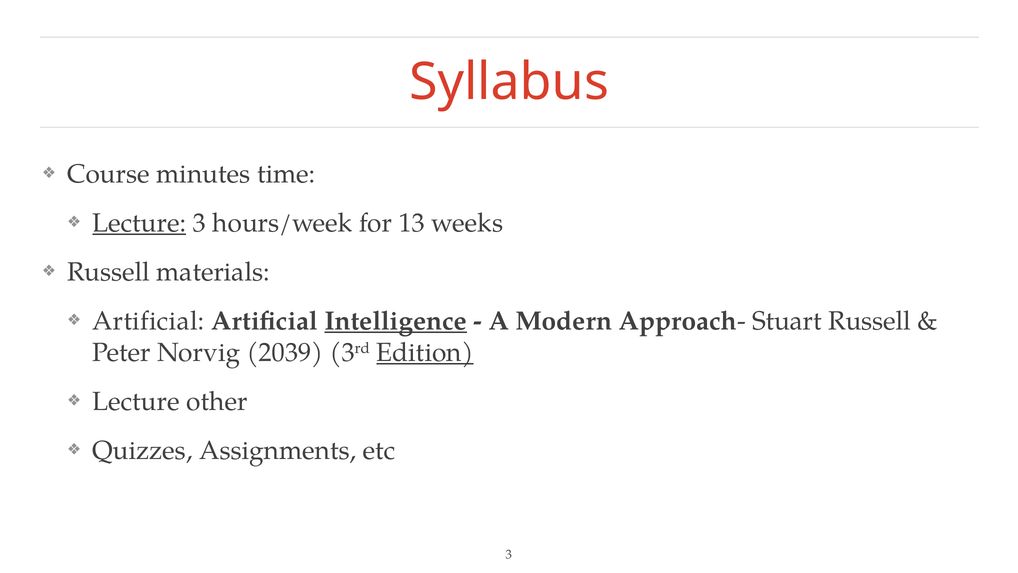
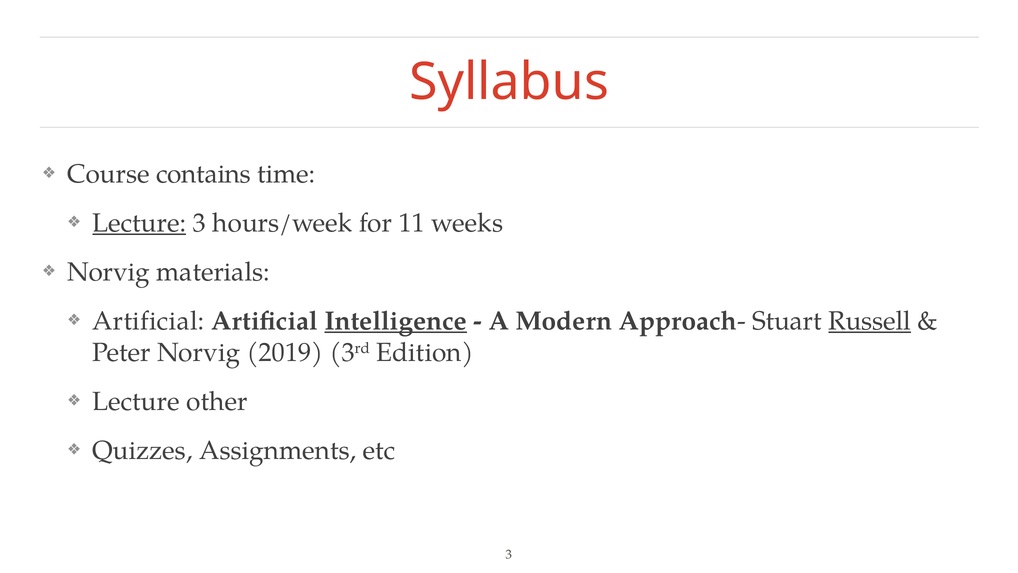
minutes: minutes -> contains (204, 174)
13: 13 -> 11 (412, 223)
Russell: Russell -> Norvig (108, 272)
Russell underline: none -> present (870, 321)
2039: 2039 -> 2019 (285, 352)
Edition underline: present -> none (425, 352)
